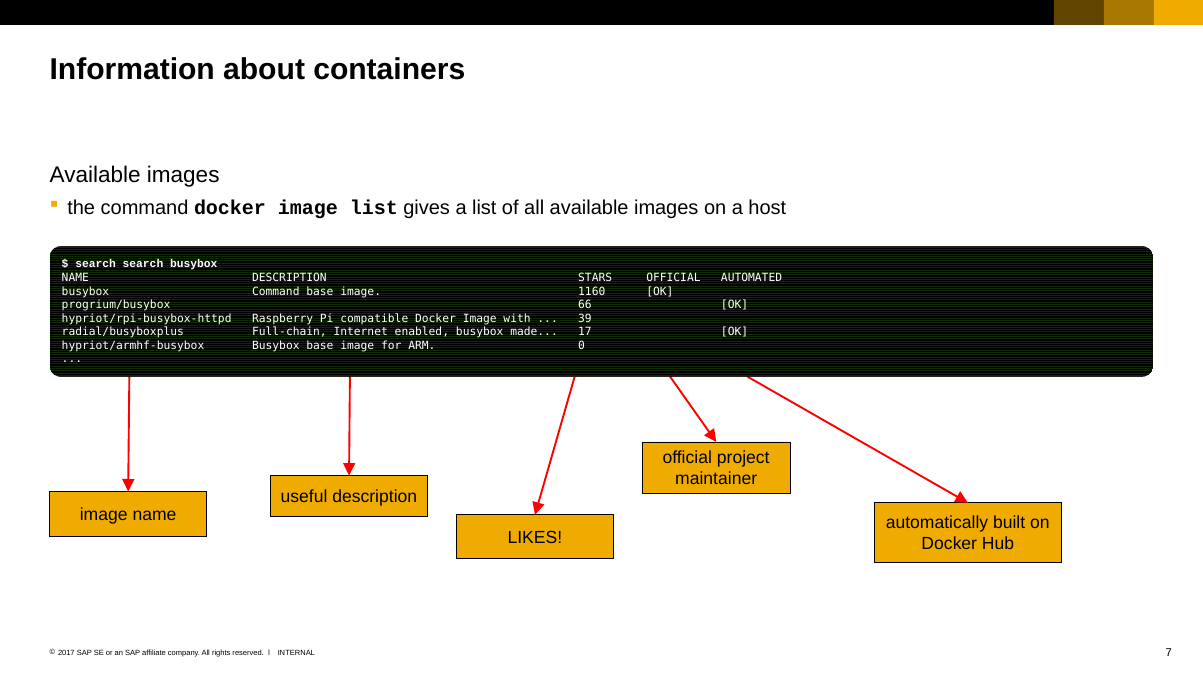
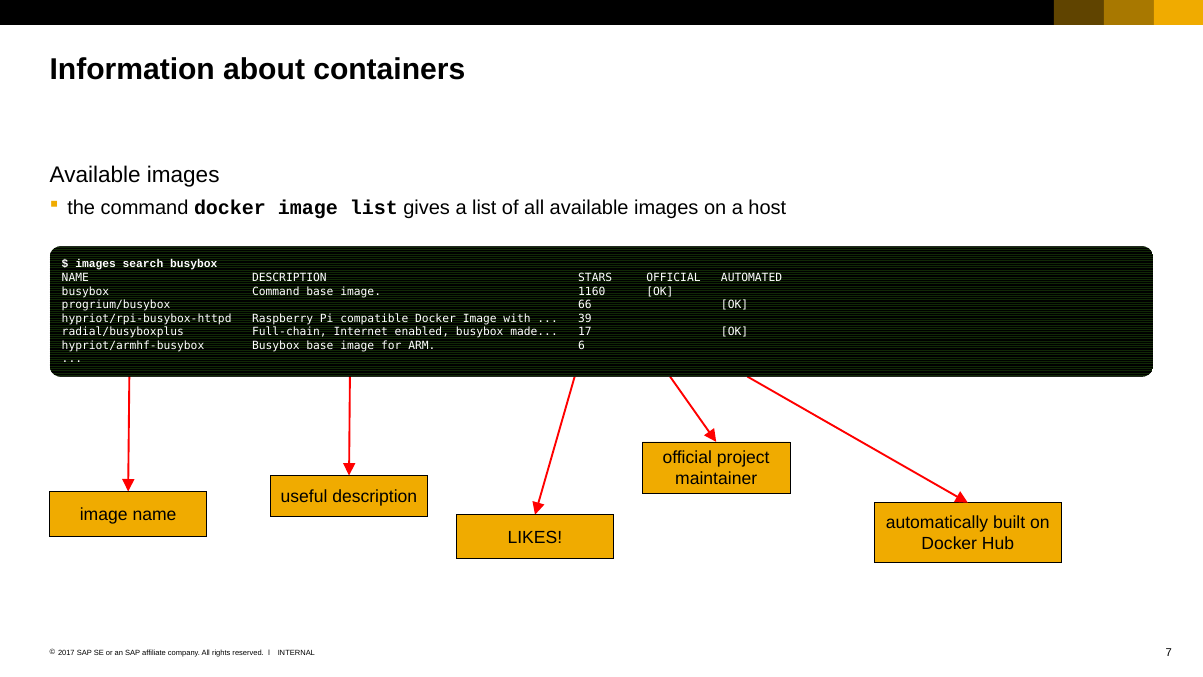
search: search -> images (96, 264)
0: 0 -> 6 (582, 345)
